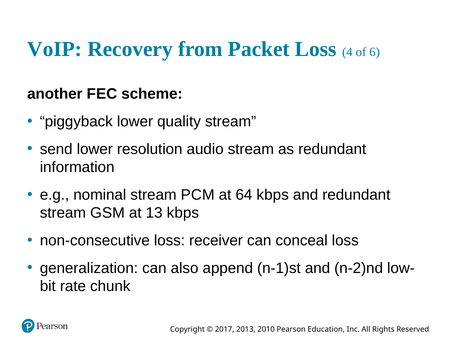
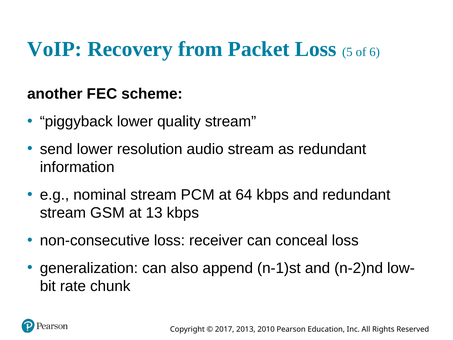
4: 4 -> 5 (347, 52)
